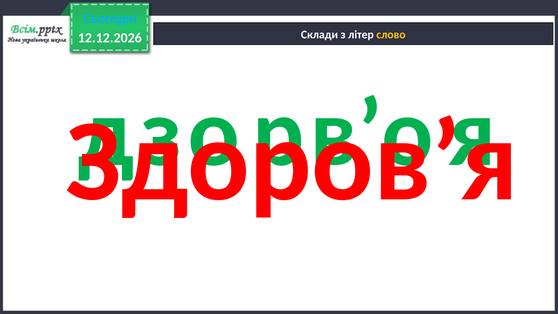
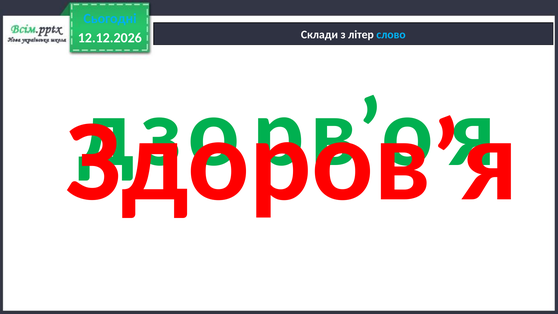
слово colour: yellow -> light blue (391, 35)
